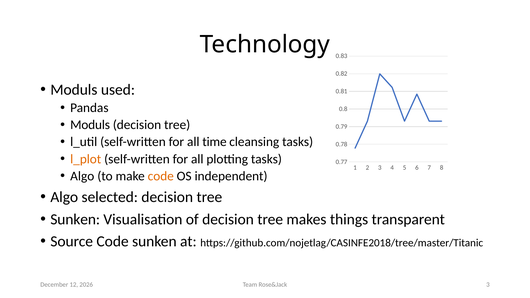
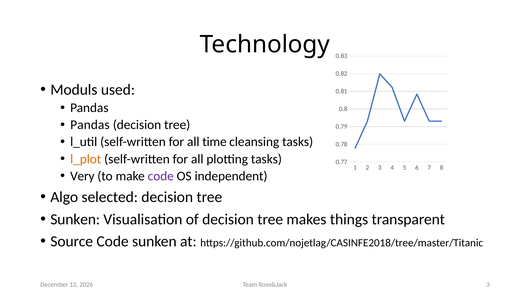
Moduls: Moduls -> Pandas (90, 125)
Algo: Algo -> Very (82, 176)
code colour: orange -> purple (161, 176)
